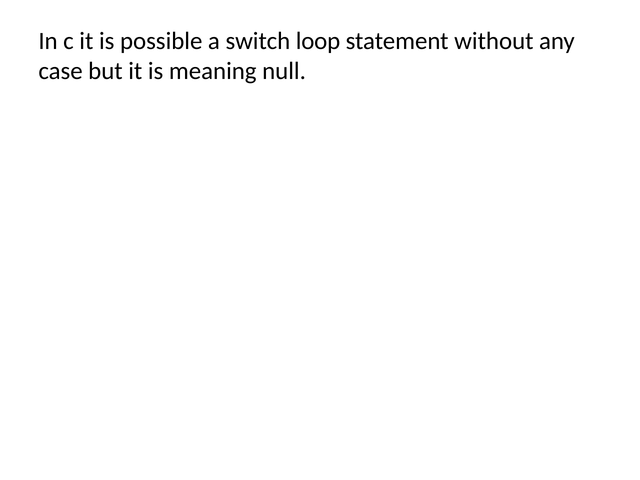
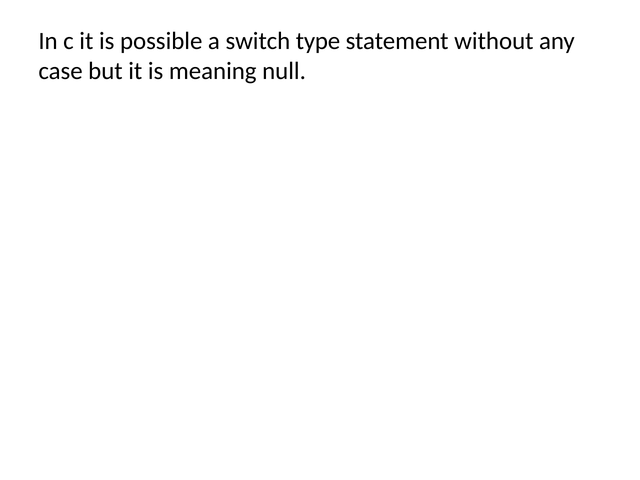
loop: loop -> type (318, 41)
